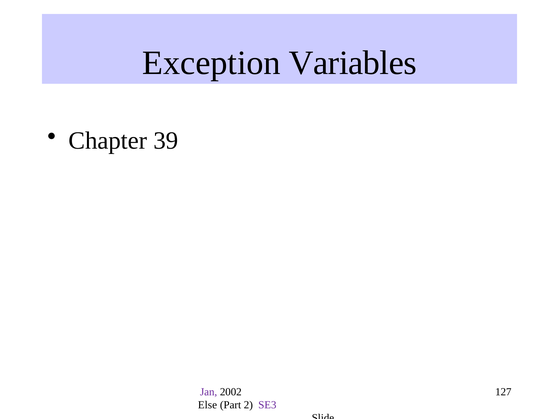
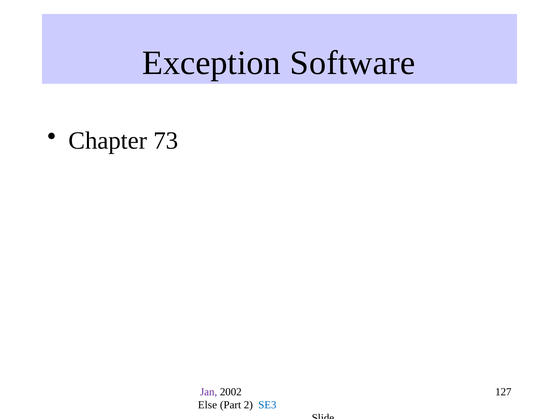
Variables: Variables -> Software (353, 63)
39: 39 -> 73 (166, 141)
SE3 colour: purple -> blue (267, 405)
